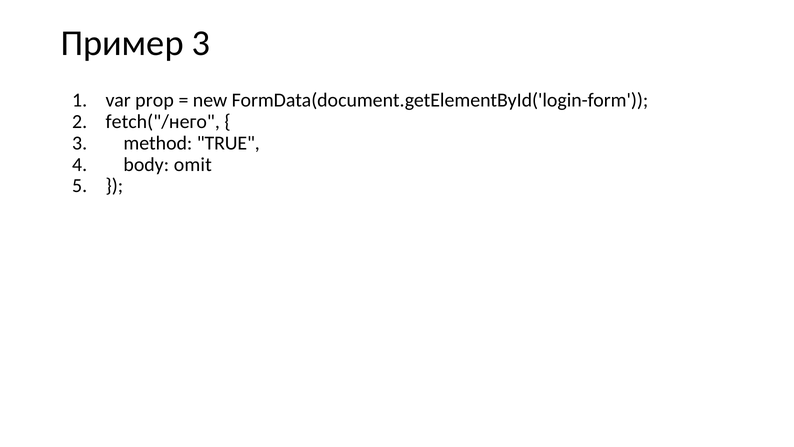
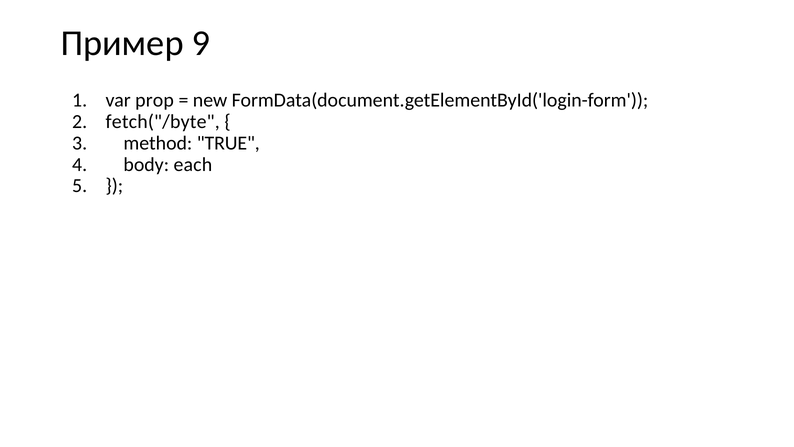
Пример 3: 3 -> 9 (201, 43)
fetch("/него: fetch("/него -> fetch("/byte (163, 121)
omit: omit -> each (193, 164)
